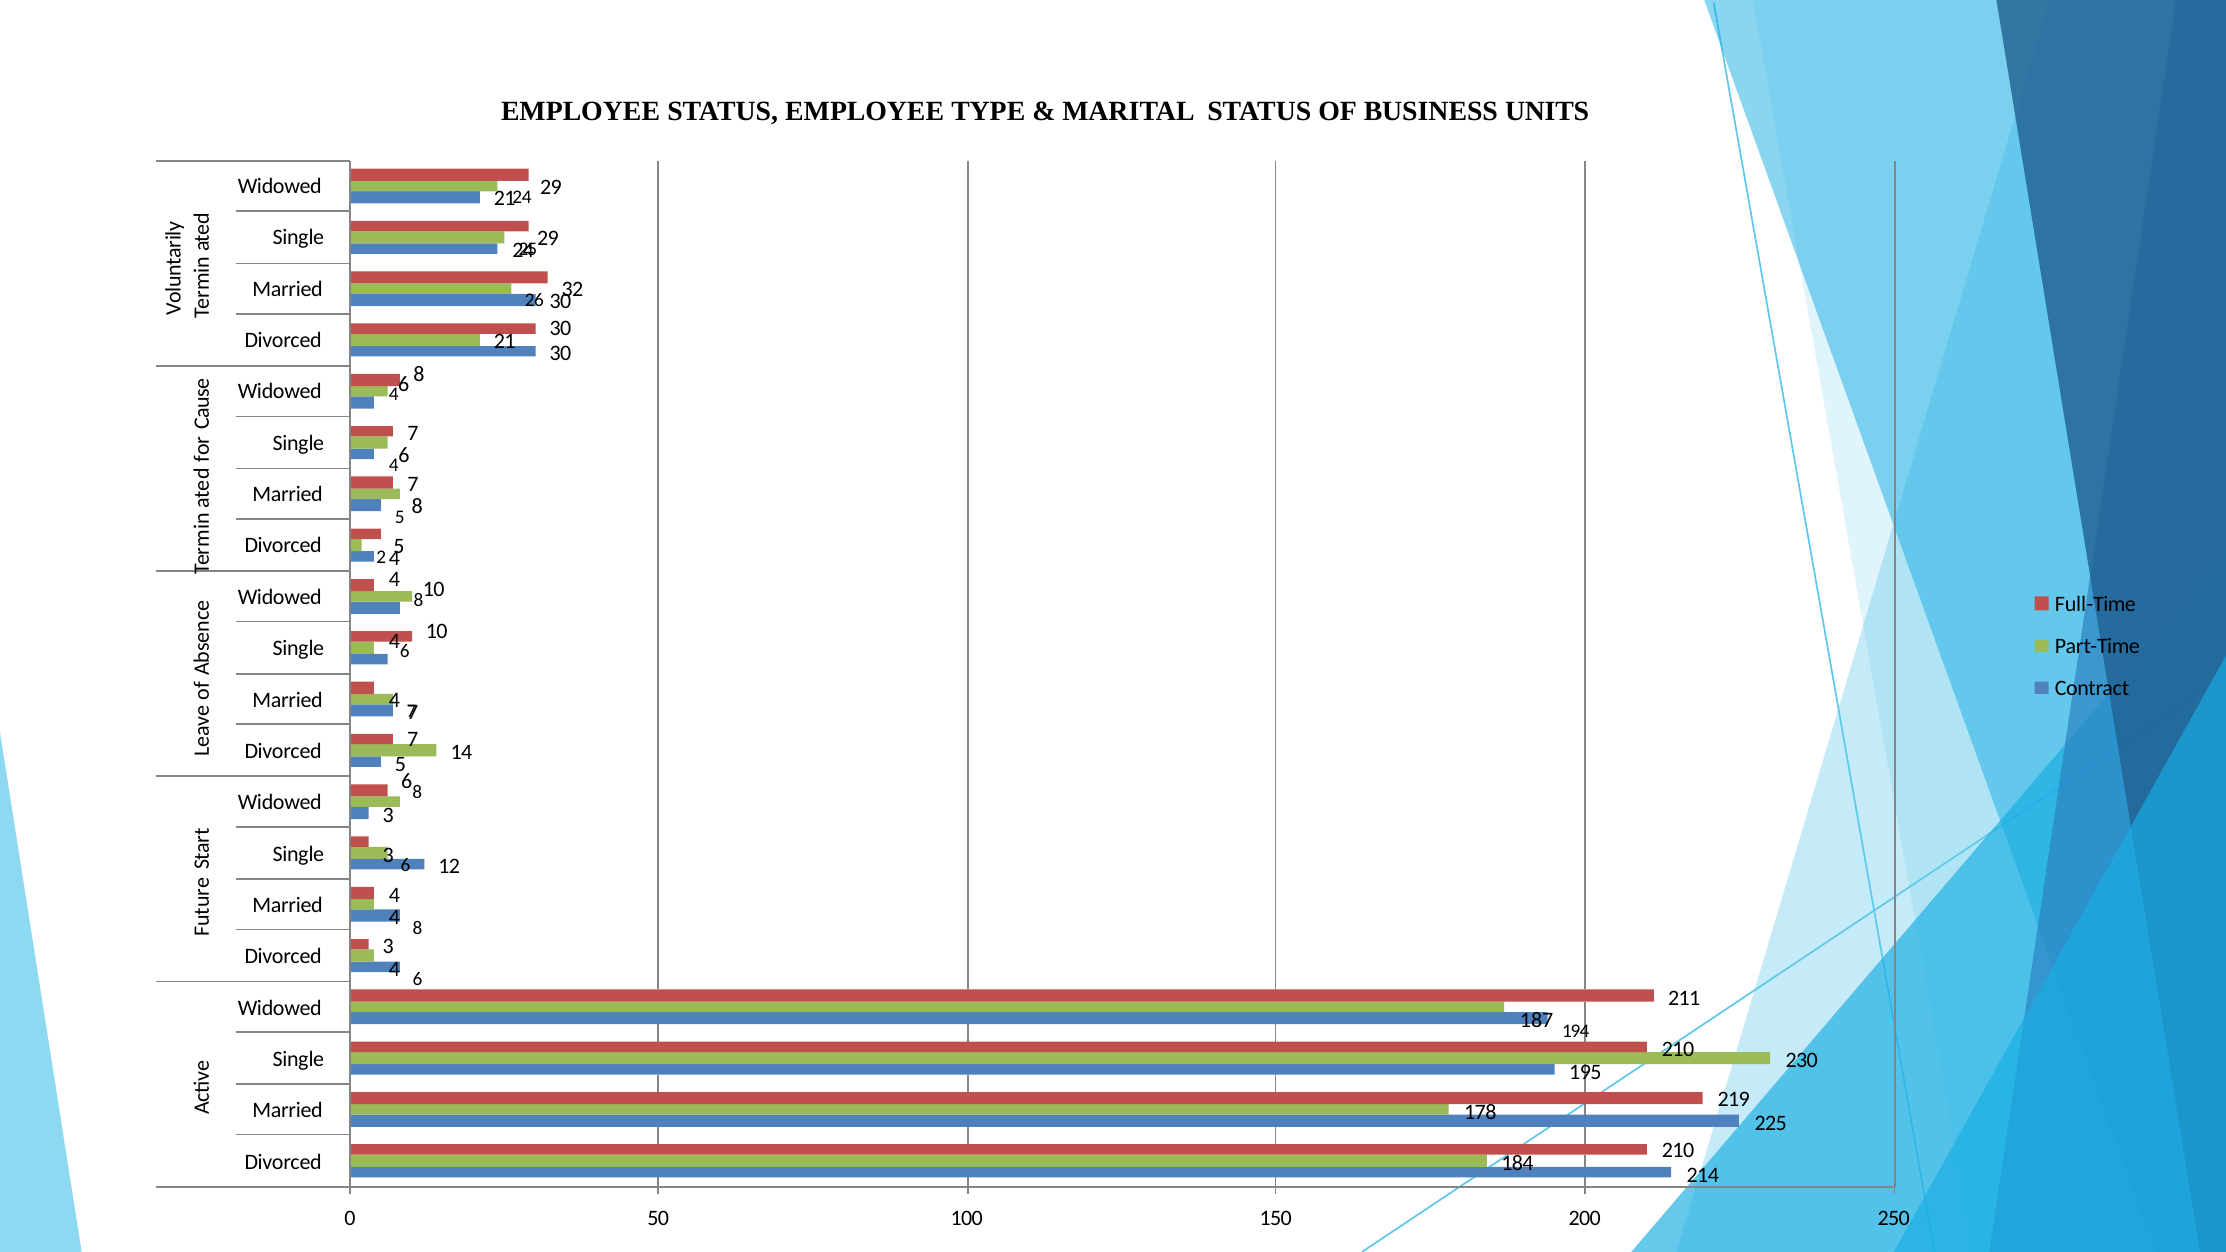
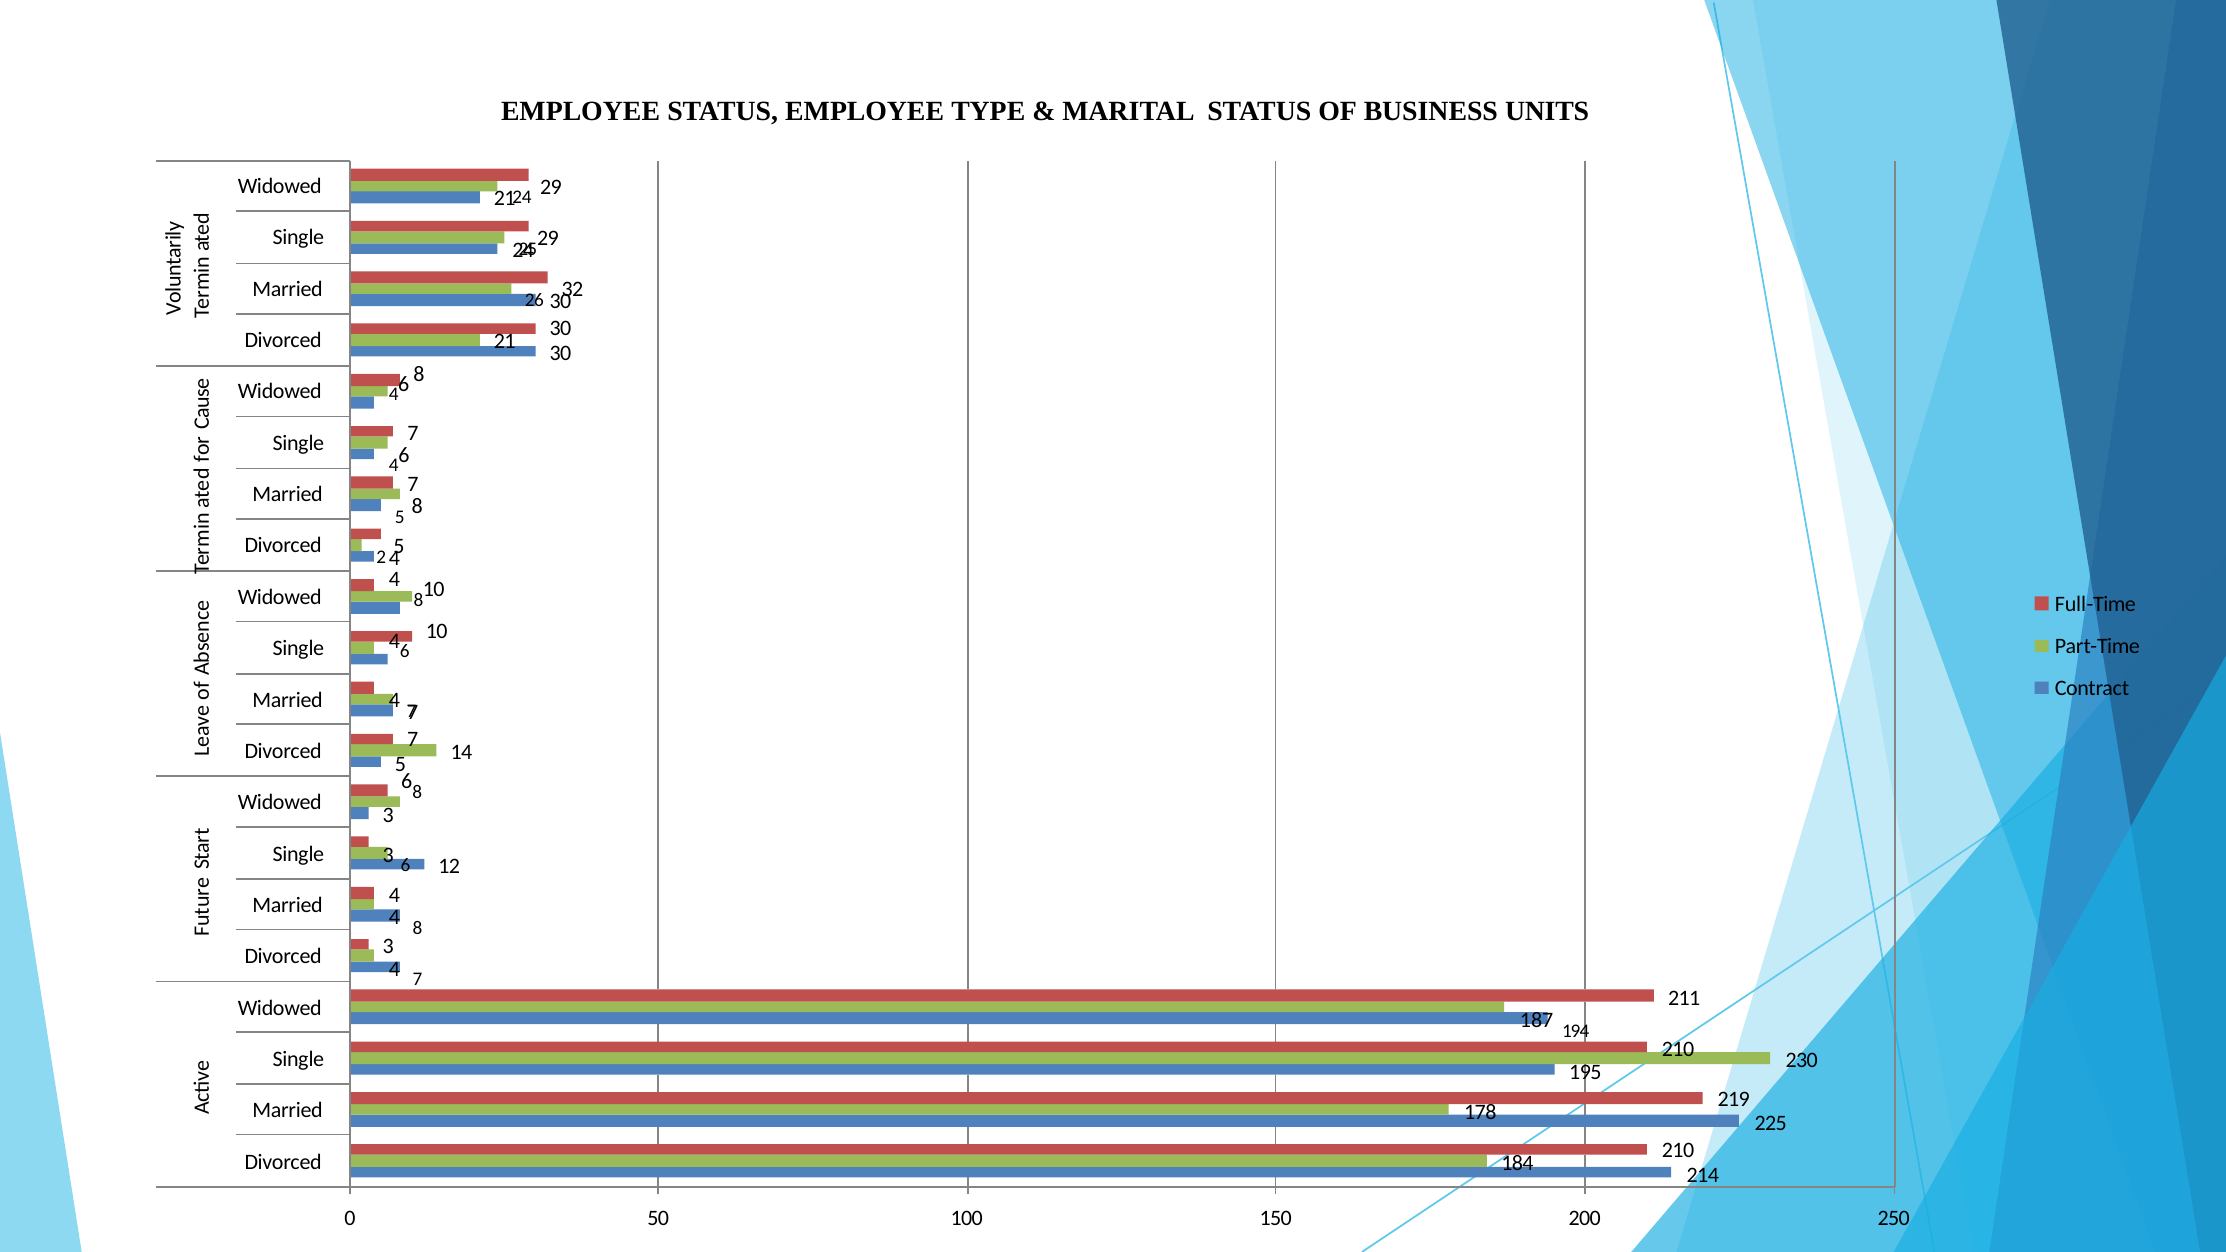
6: 6 -> 7 (418, 980)
